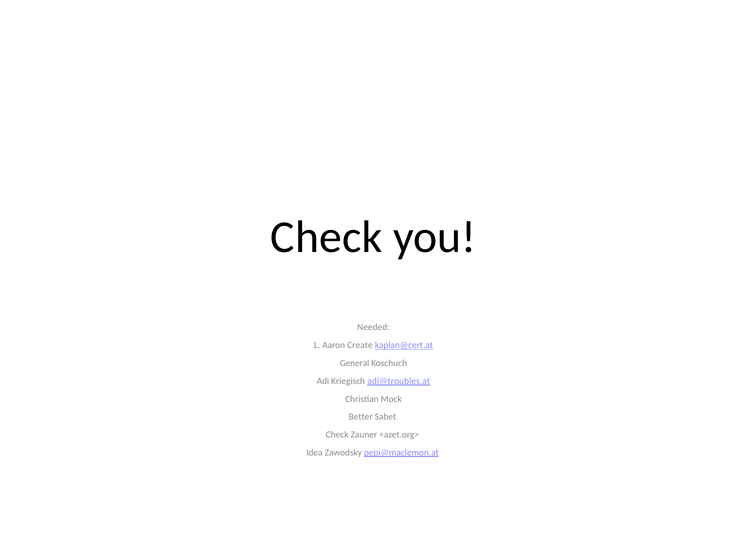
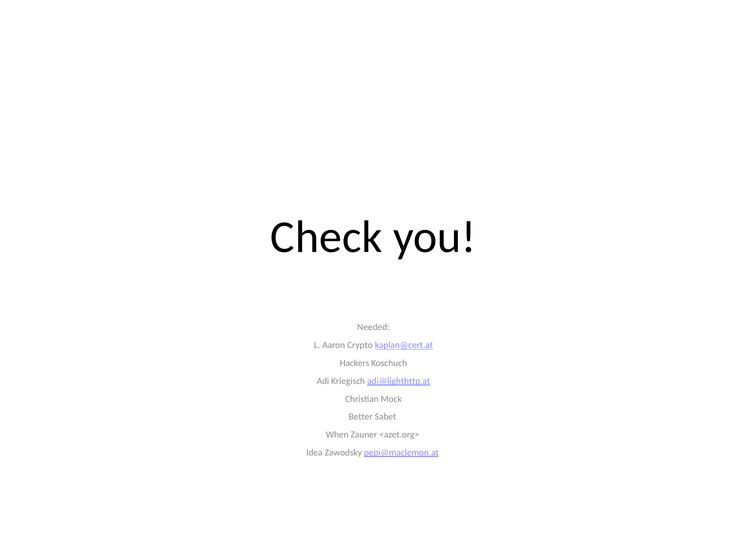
Create: Create -> Crypto (360, 345)
General: General -> Hackers (355, 363)
adi@troubles.at: adi@troubles.at -> adi@lighthttp.at (399, 381)
Check: Check -> When (337, 435)
